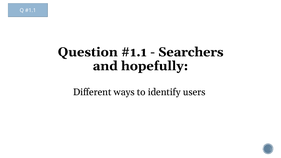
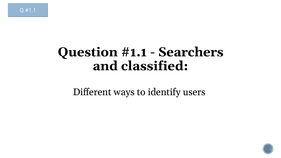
hopefully: hopefully -> classified (155, 66)
